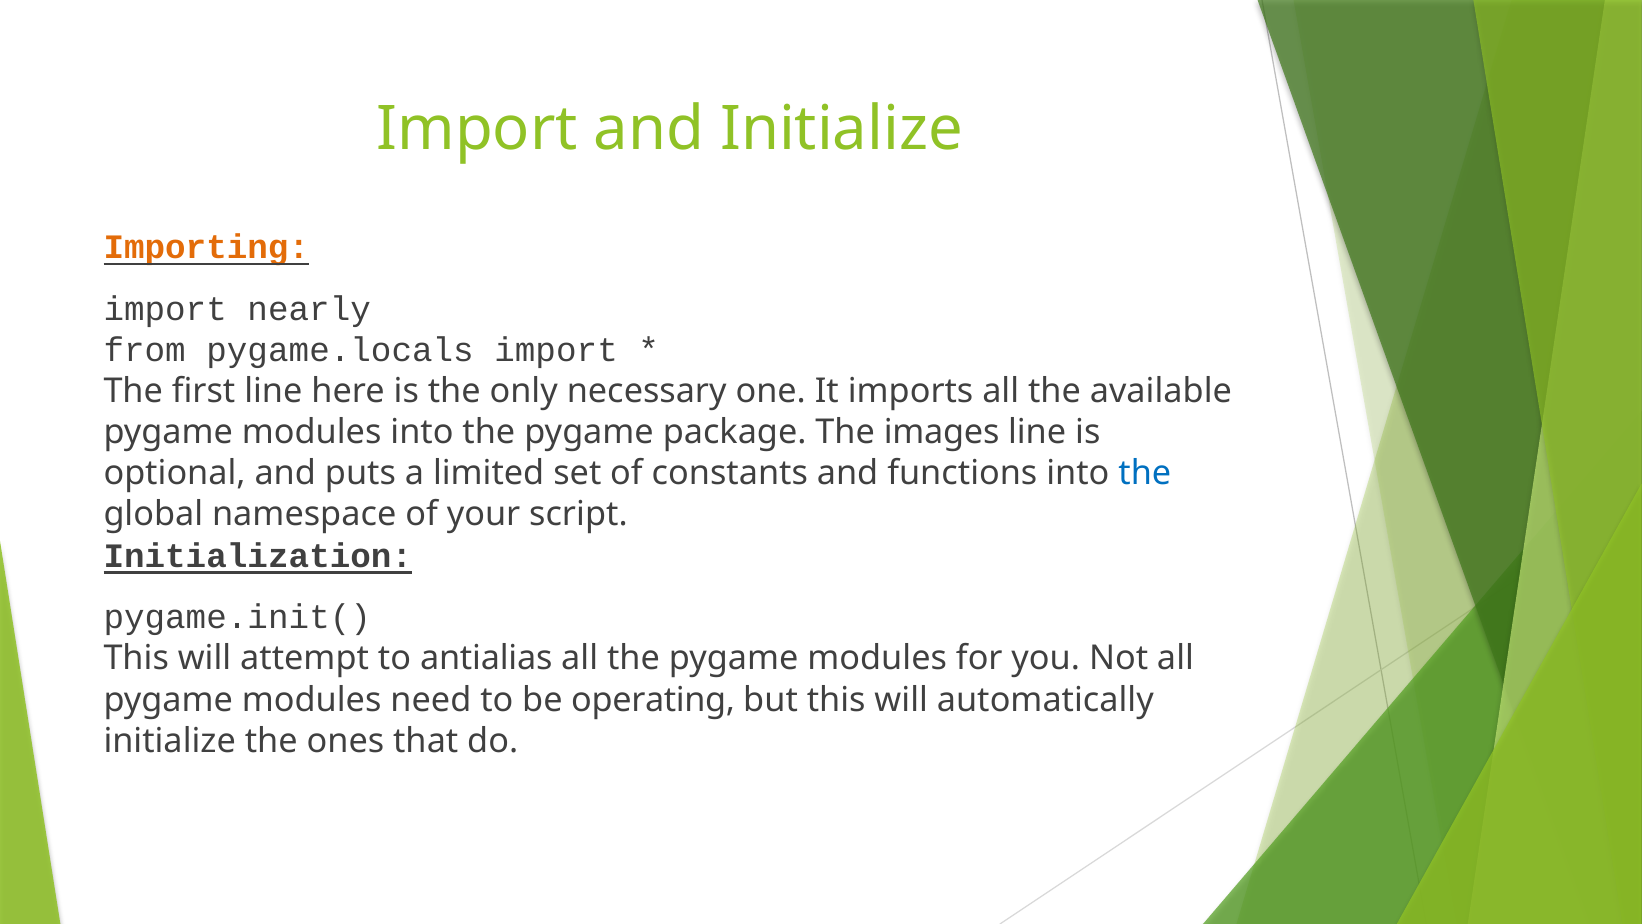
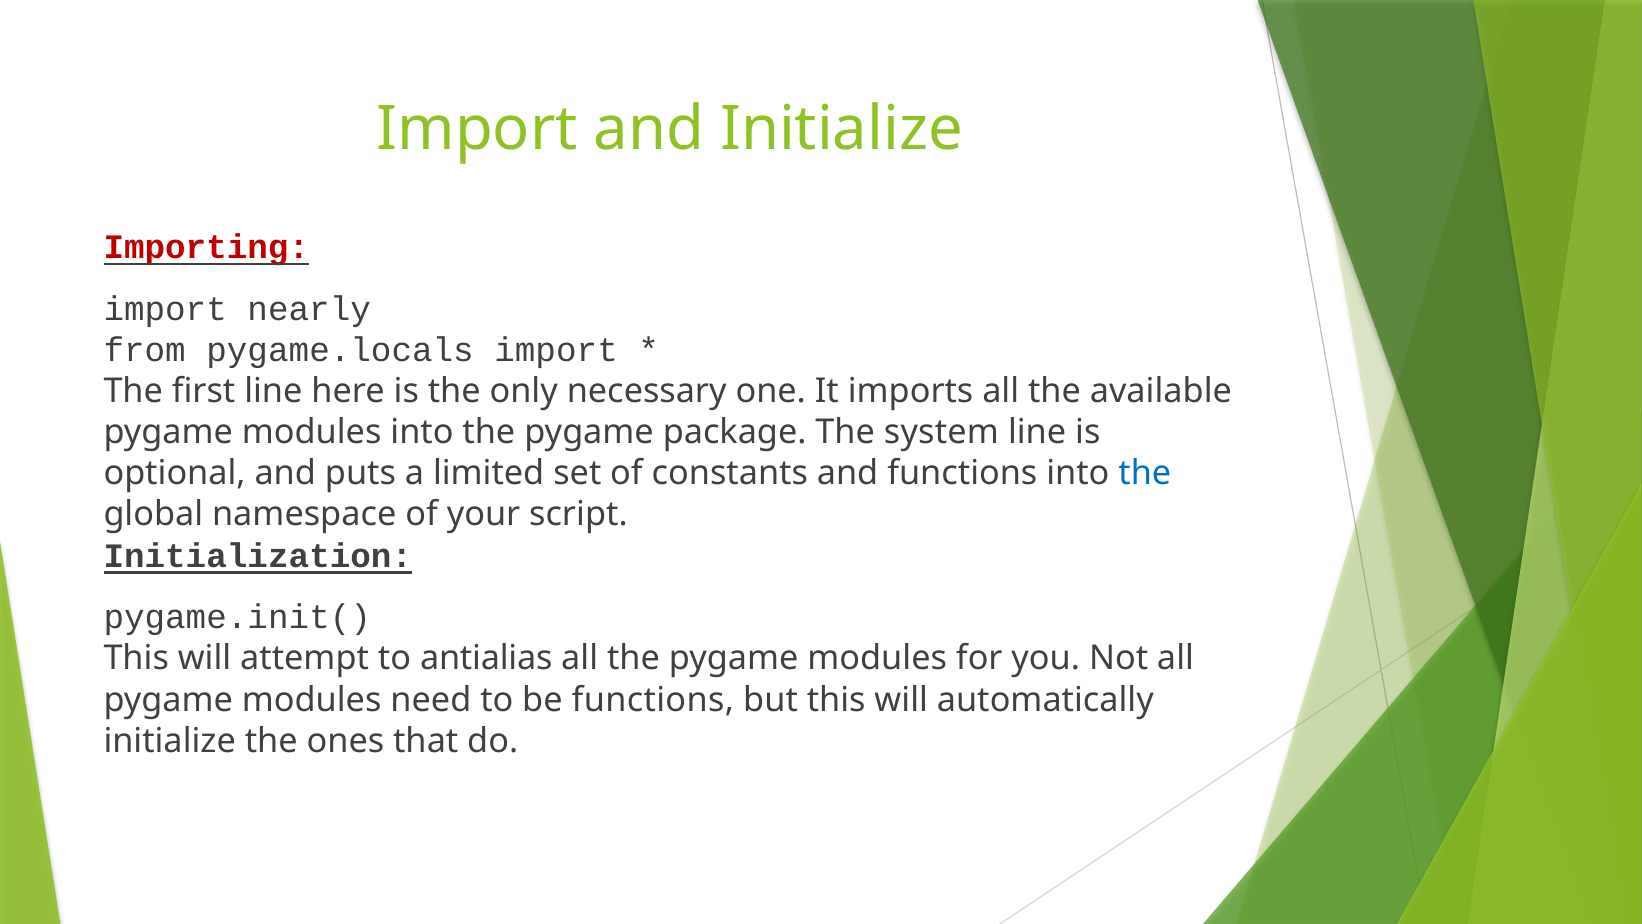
Importing colour: orange -> red (206, 247)
images: images -> system (941, 432)
be operating: operating -> functions (653, 699)
